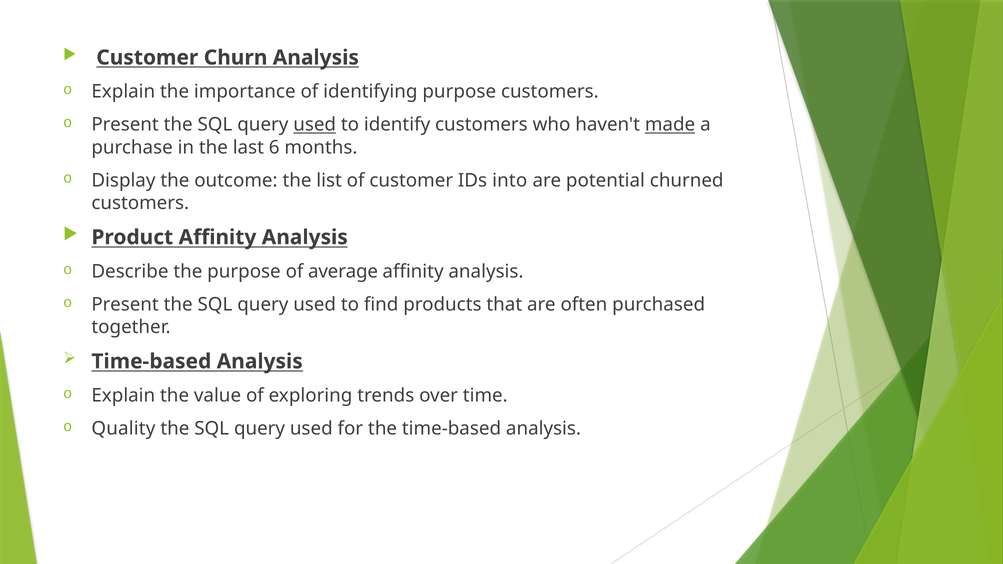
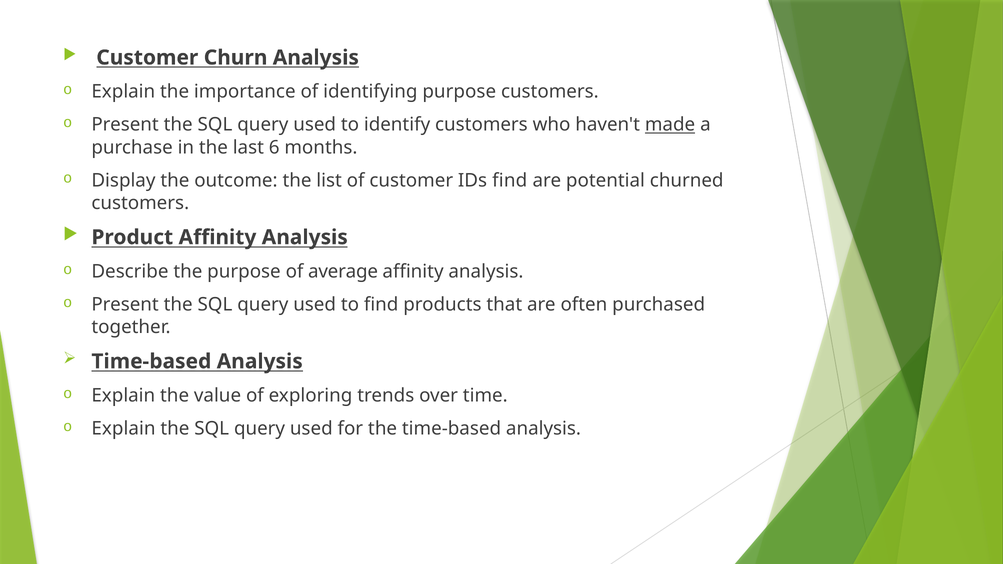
used underline: present -> none (315, 125)
IDs into: into -> find (510, 180)
Quality: Quality -> Explain (123, 429)
